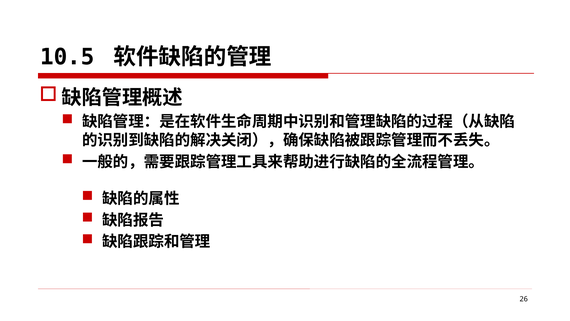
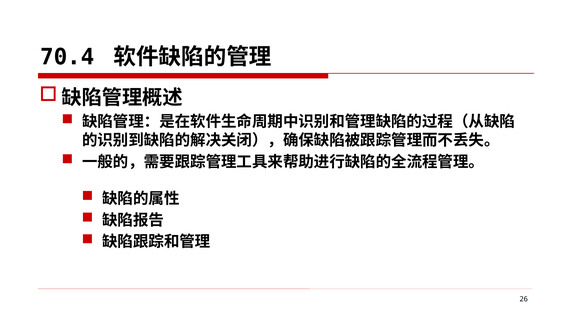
10.5: 10.5 -> 70.4 (67, 57)
